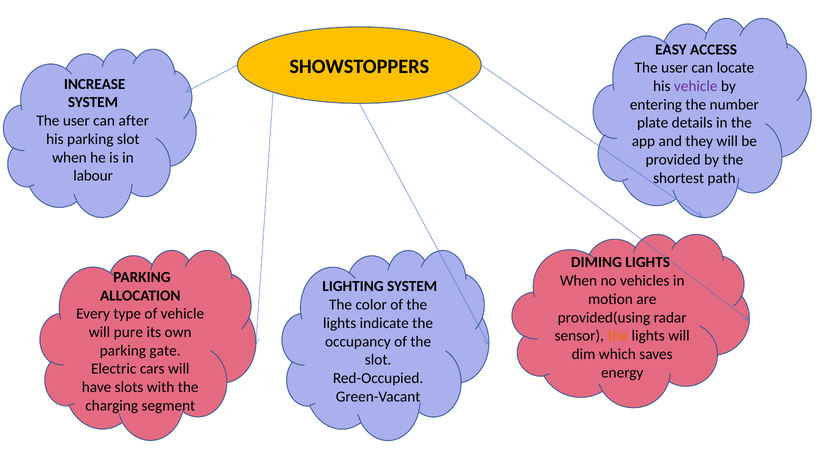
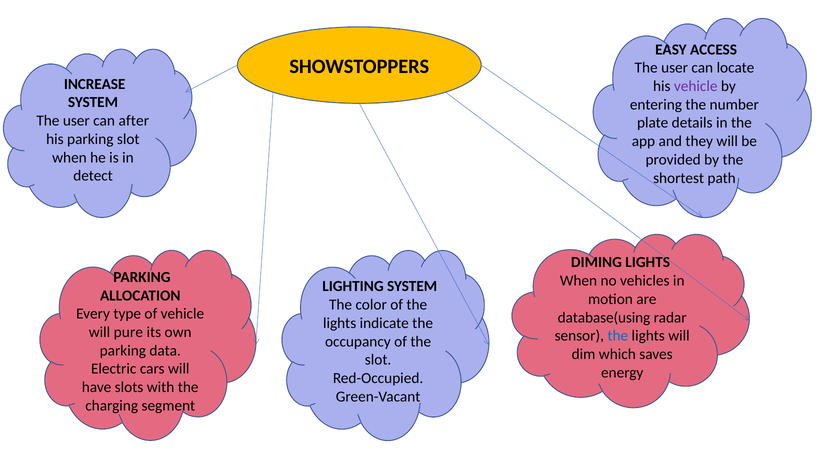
labour: labour -> detect (93, 176)
provided(using: provided(using -> database(using (604, 318)
the colour: orange -> blue (618, 336)
gate: gate -> data (165, 351)
